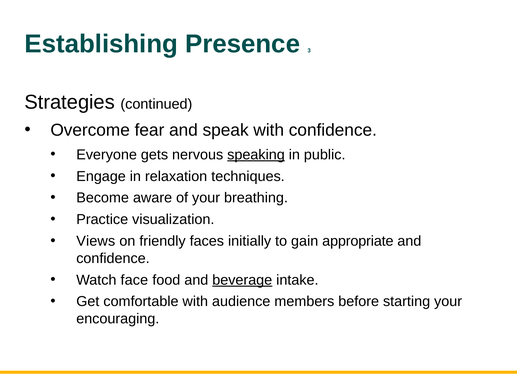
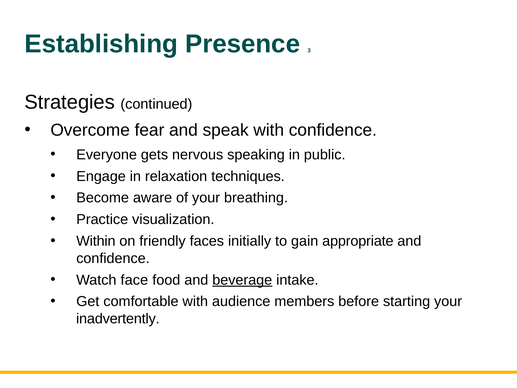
speaking underline: present -> none (256, 155)
Views: Views -> Within (96, 241)
encouraging: encouraging -> inadvertently (118, 319)
